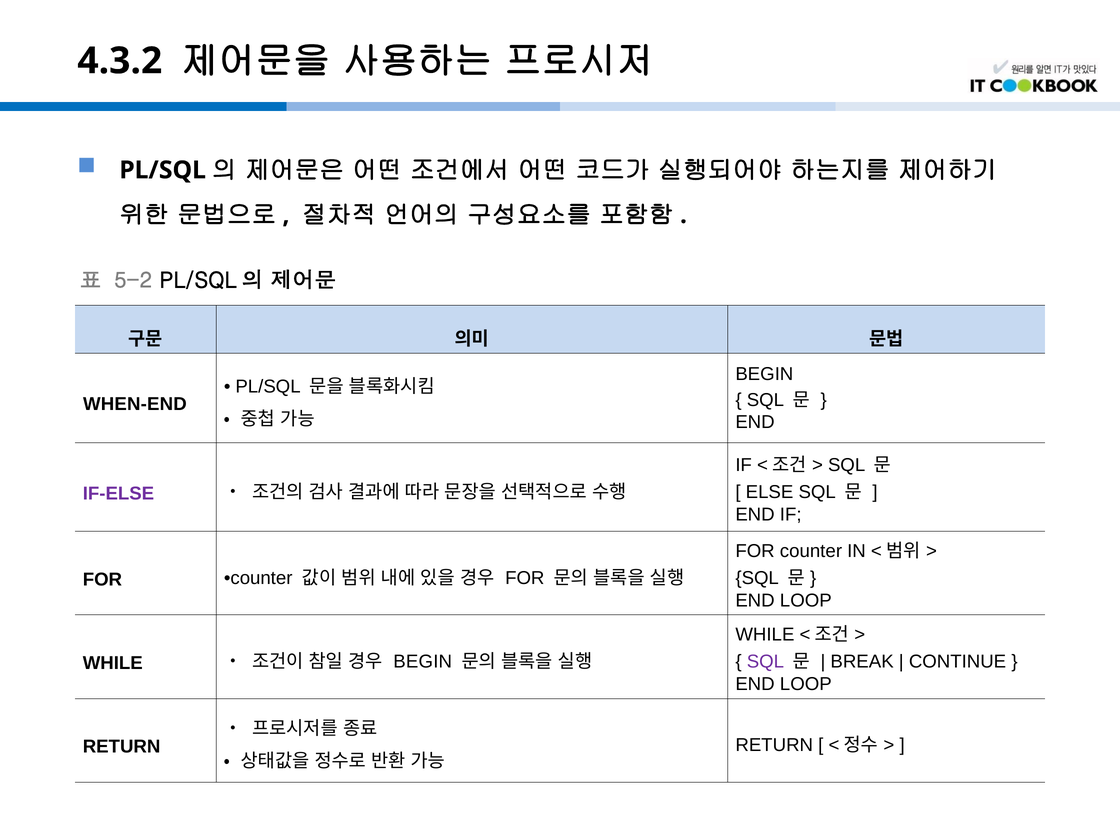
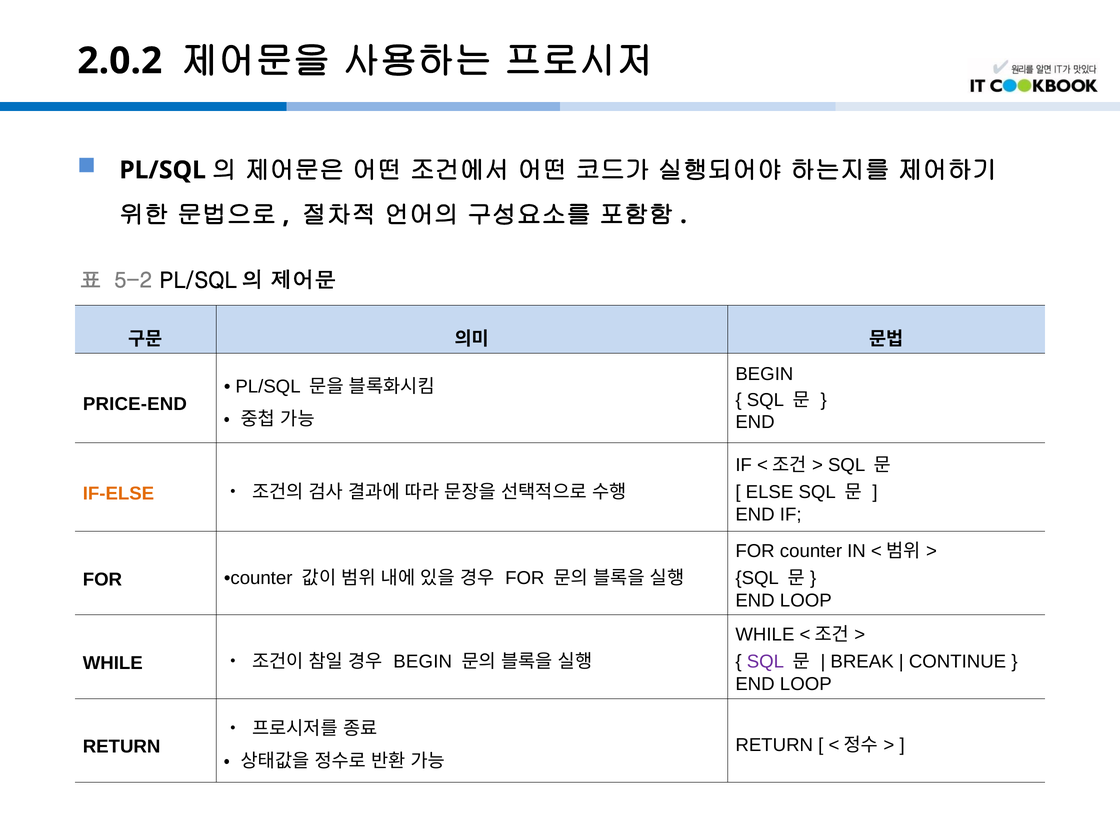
4.3.2: 4.3.2 -> 2.0.2 (120, 61)
WHEN-END: WHEN-END -> PRICE-END (135, 404)
IF-ELSE colour: purple -> orange (118, 493)
